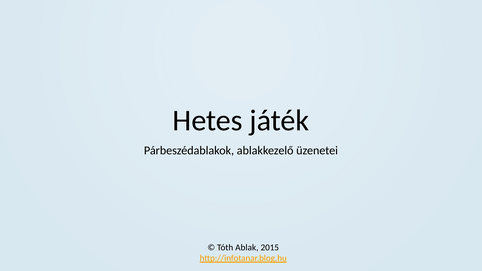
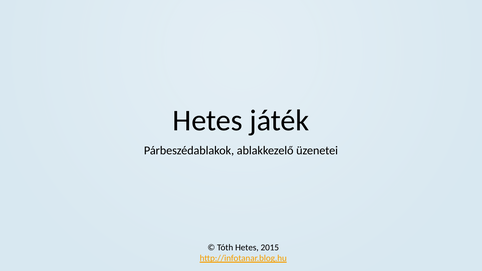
Tóth Ablak: Ablak -> Hetes (247, 248)
